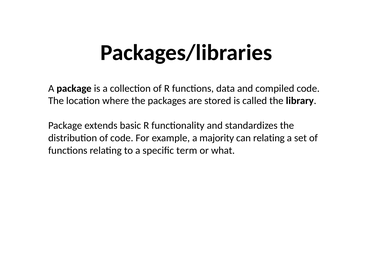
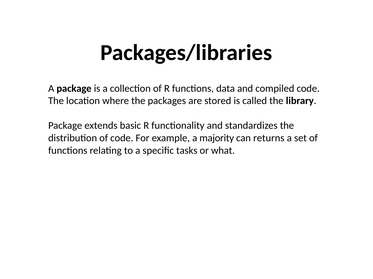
can relating: relating -> returns (269, 138)
term: term -> tasks (187, 151)
